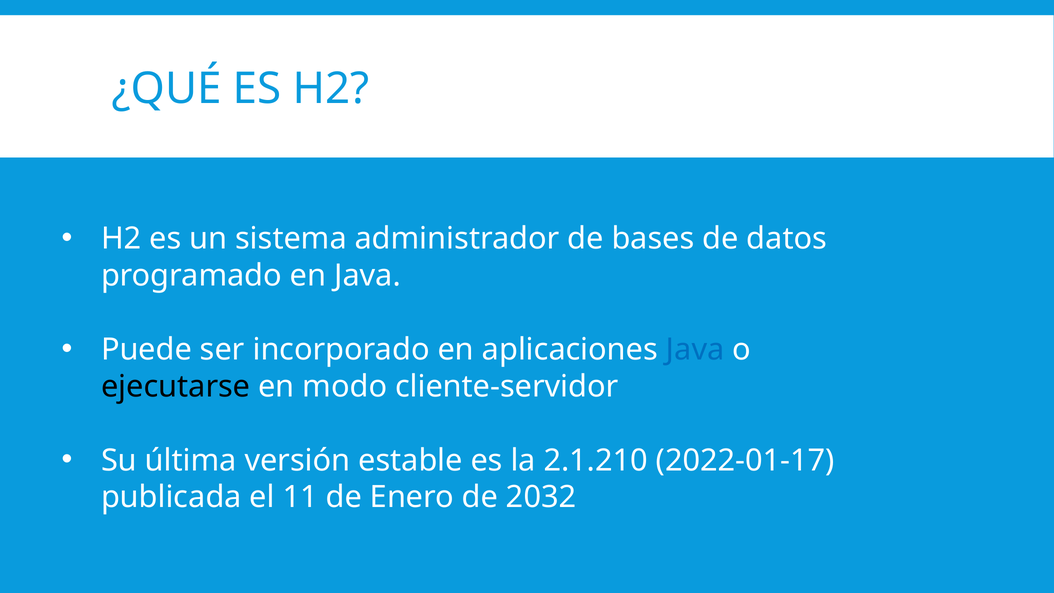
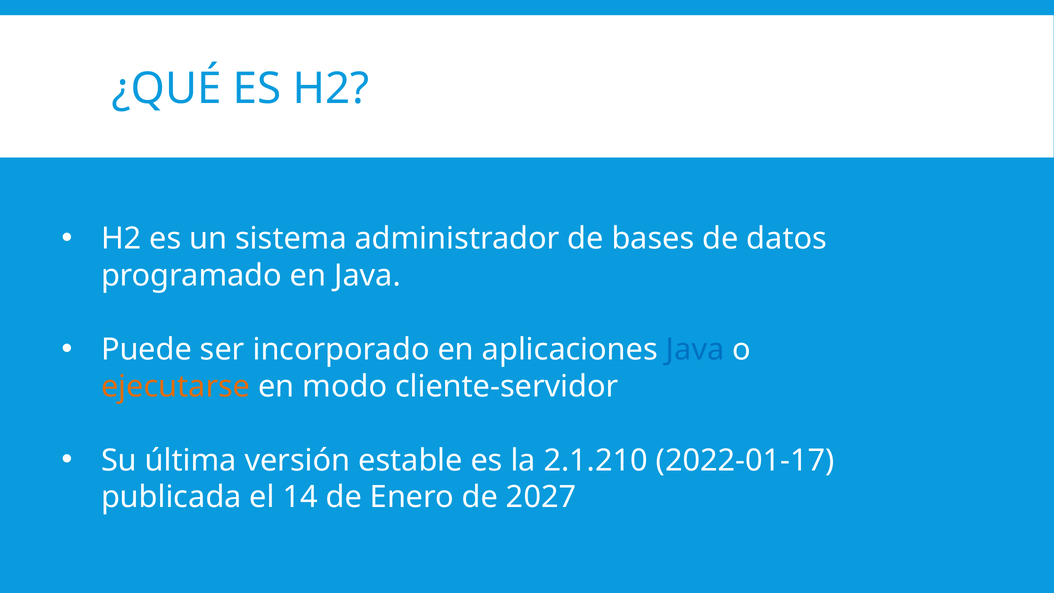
ejecutarse colour: black -> orange (176, 386)
11: 11 -> 14 (300, 497)
2032: 2032 -> 2027 (541, 497)
